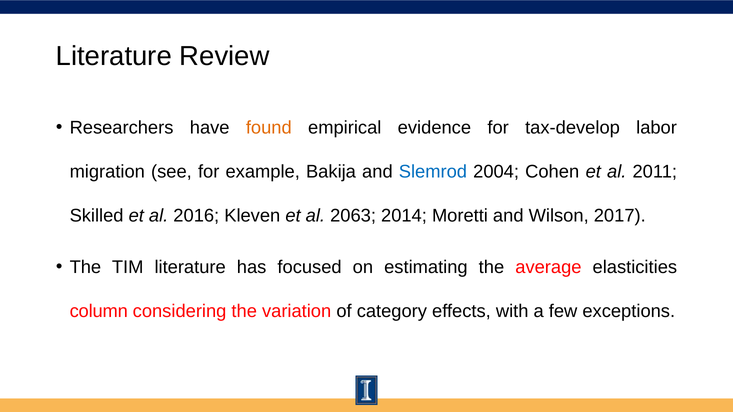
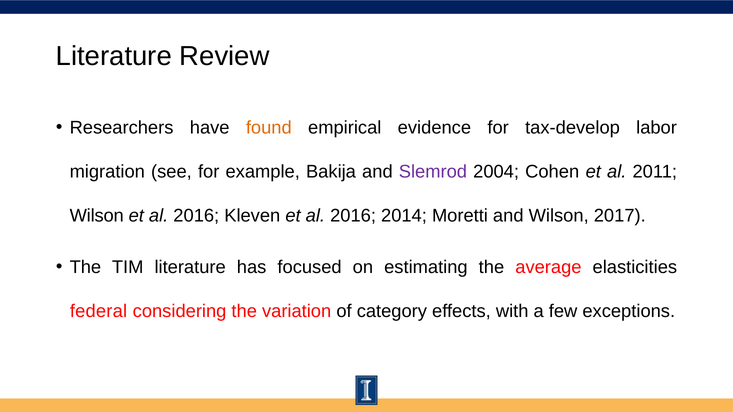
Slemrod colour: blue -> purple (433, 172)
Skilled: Skilled -> Wilson (97, 216)
Kleven et al 2063: 2063 -> 2016 (353, 216)
column: column -> federal (99, 312)
